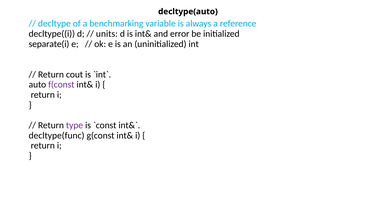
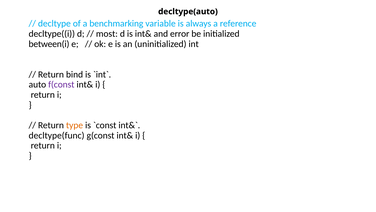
units: units -> most (107, 34)
separate(i: separate(i -> between(i (49, 44)
cout: cout -> bind (75, 74)
type colour: purple -> orange (75, 125)
